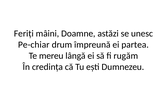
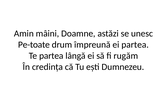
Feriți: Feriți -> Amin (24, 33)
Pe-chiar: Pe-chiar -> Pe-toate (34, 45)
Te mereu: mereu -> partea (51, 56)
